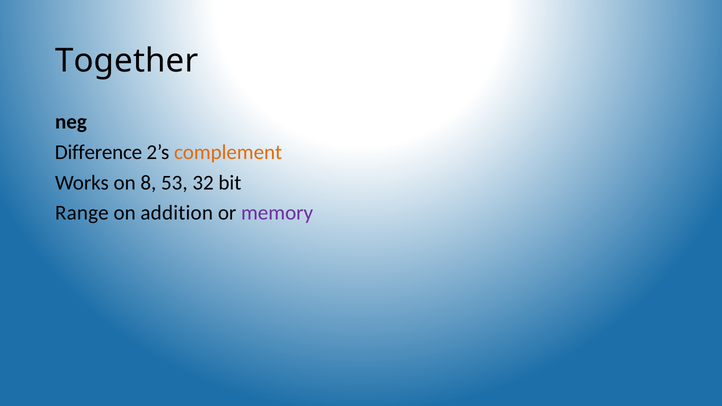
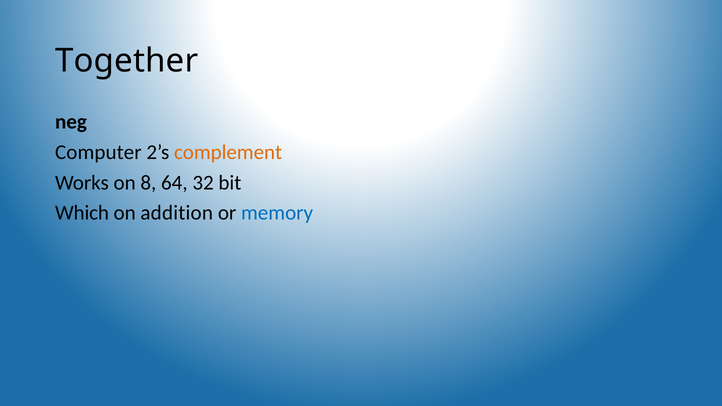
Difference: Difference -> Computer (98, 152)
53: 53 -> 64 (174, 183)
Range: Range -> Which (82, 213)
memory colour: purple -> blue (277, 213)
